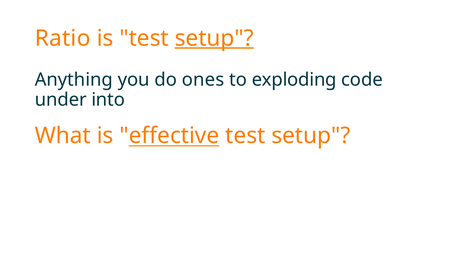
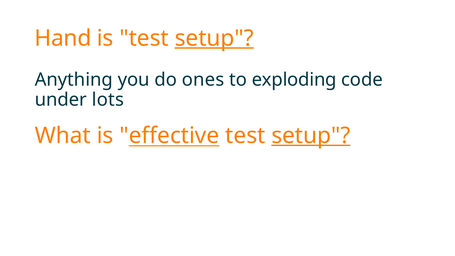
Ratio: Ratio -> Hand (63, 38)
into: into -> lots (108, 100)
setup underline: none -> present (311, 135)
